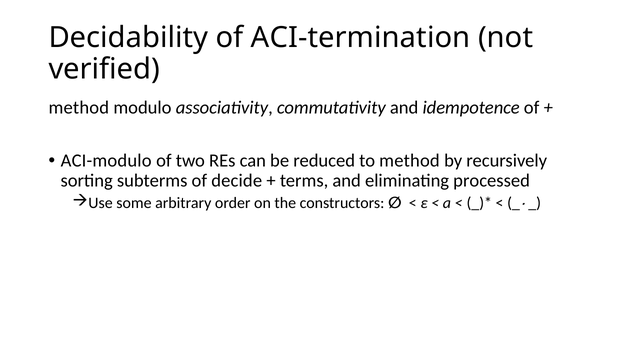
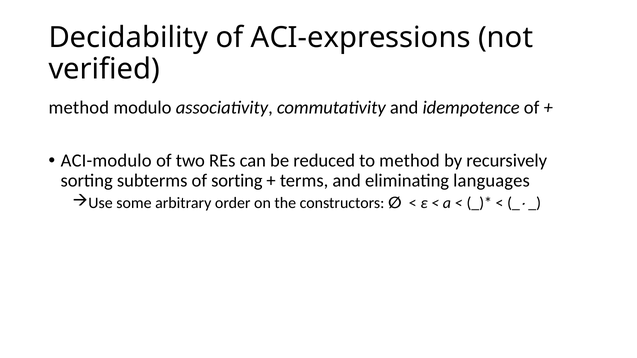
ACI-termination: ACI-termination -> ACI-expressions (361, 38)
of decide: decide -> sorting (237, 181)
processed: processed -> languages (492, 181)
